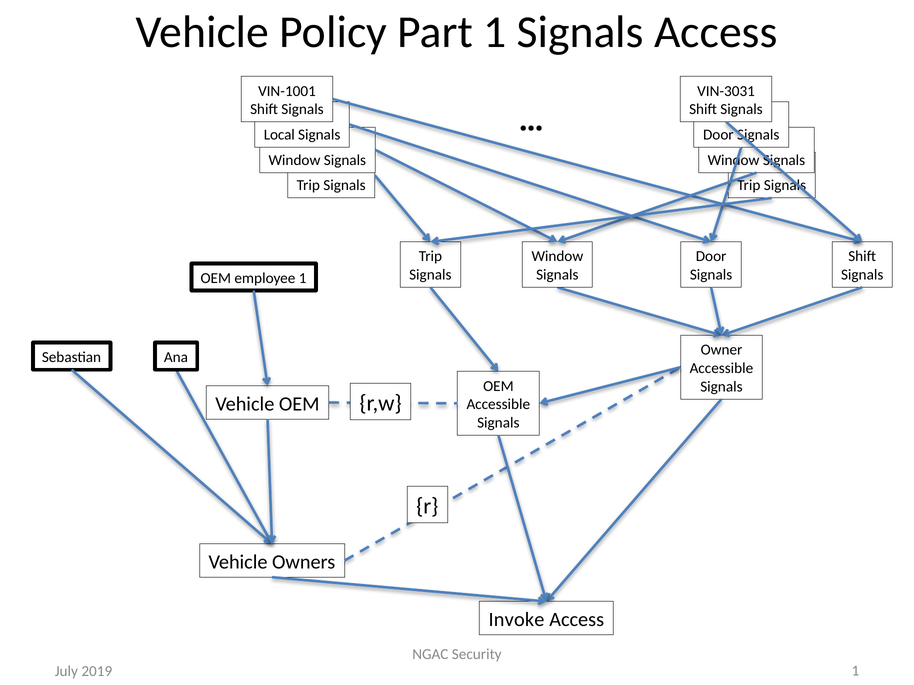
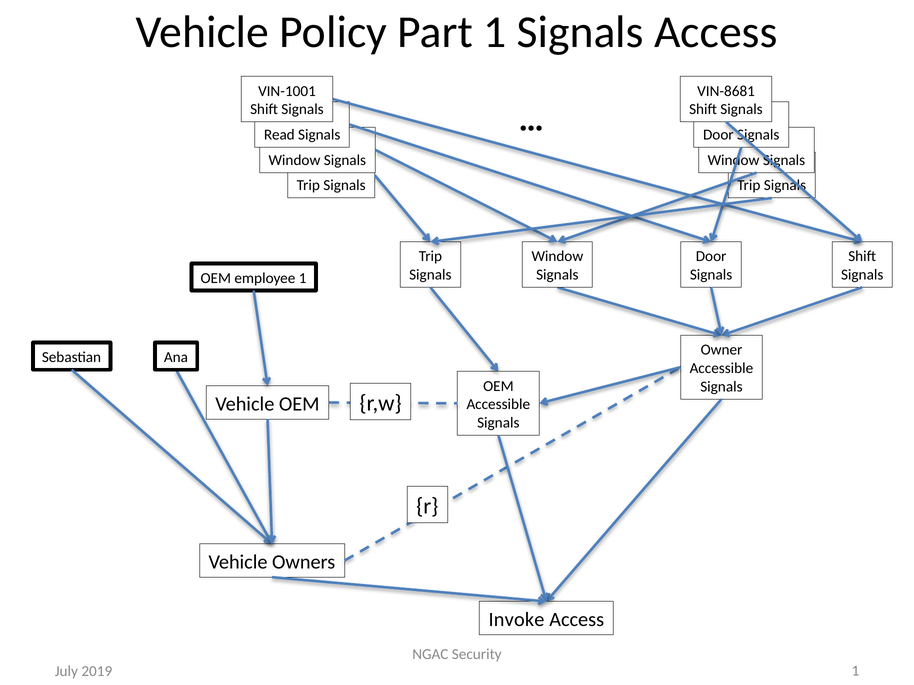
VIN-3031: VIN-3031 -> VIN-8681 (726, 91)
Local: Local -> Read (279, 135)
